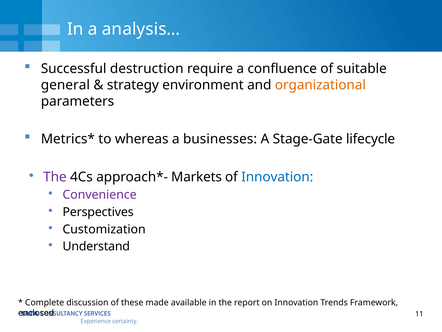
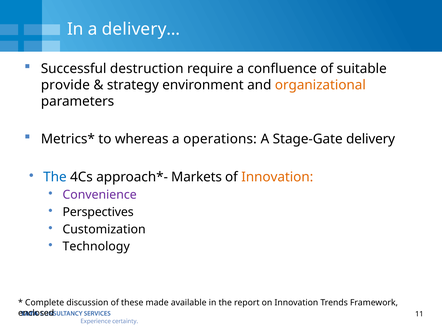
analysis…: analysis… -> delivery… (141, 29)
general: general -> provide (65, 85)
businesses: businesses -> operations (220, 139)
lifecycle: lifecycle -> delivery (371, 139)
The colour: purple -> blue (55, 177)
Innovation colour: blue -> orange (277, 177)
Understand: Understand -> Technology (96, 246)
